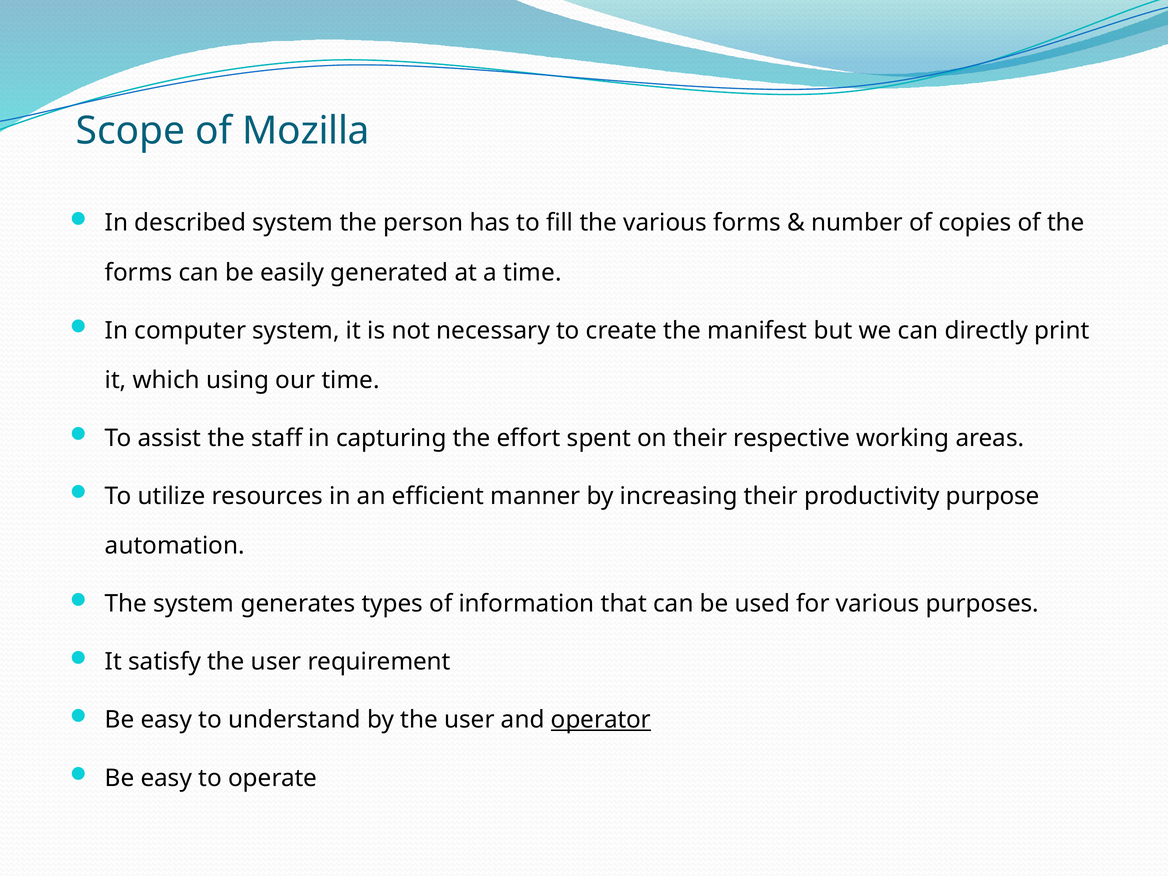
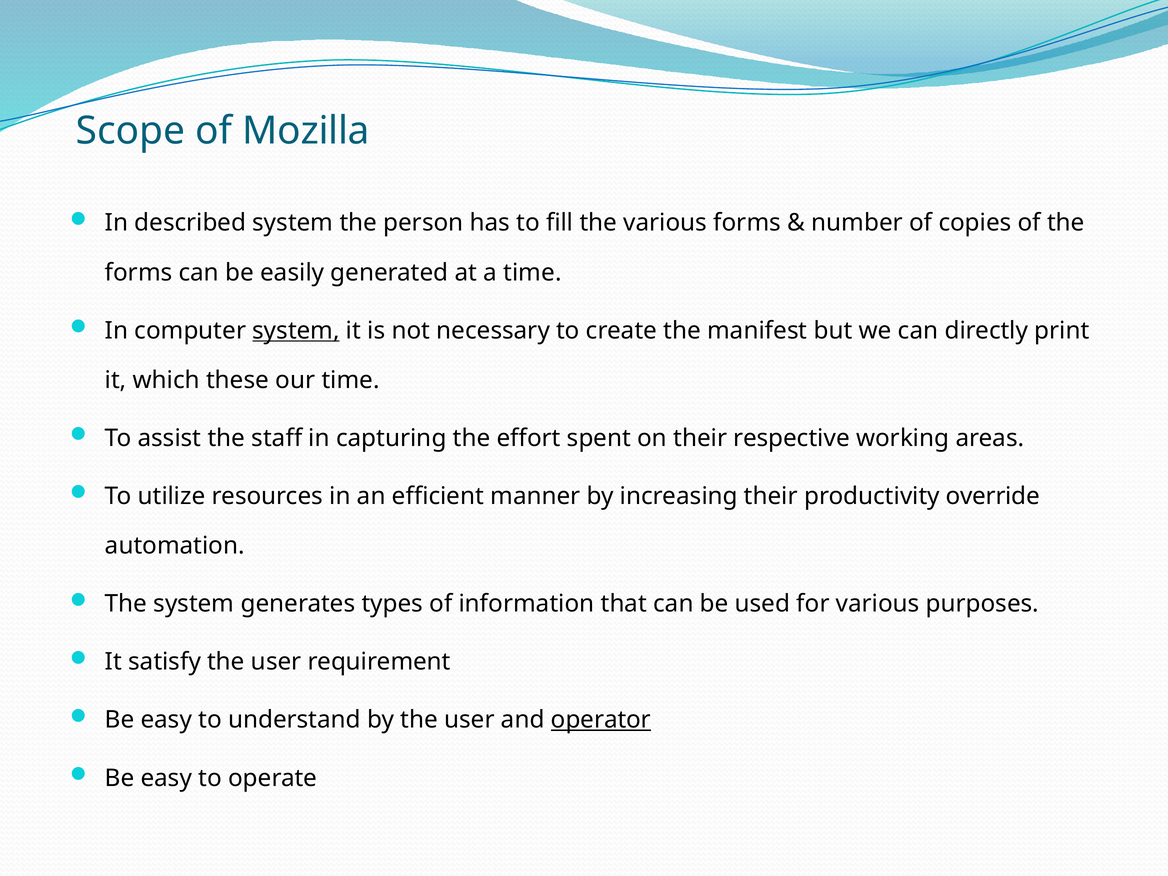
system underline: none -> present (296, 331)
using: using -> these (238, 380)
purpose: purpose -> override (993, 496)
